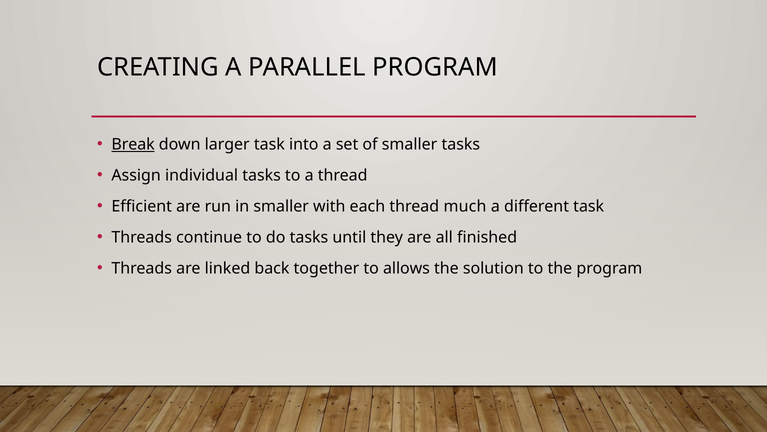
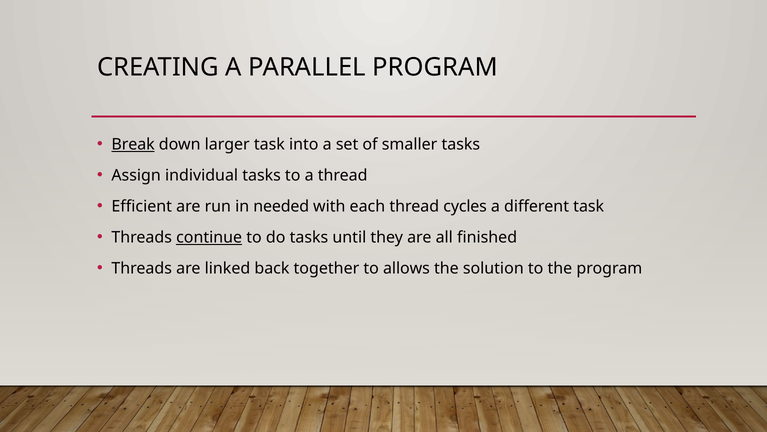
in smaller: smaller -> needed (281, 206)
much: much -> cycles (465, 206)
continue underline: none -> present (209, 237)
